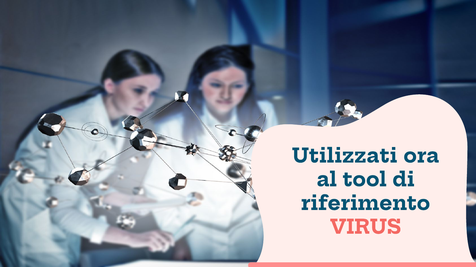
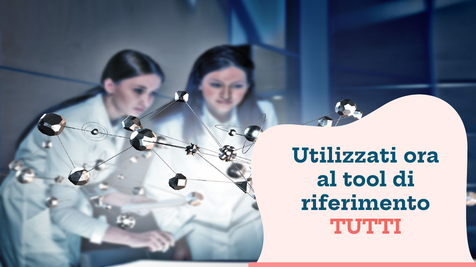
VIRUS: VIRUS -> TUTTI (366, 228)
